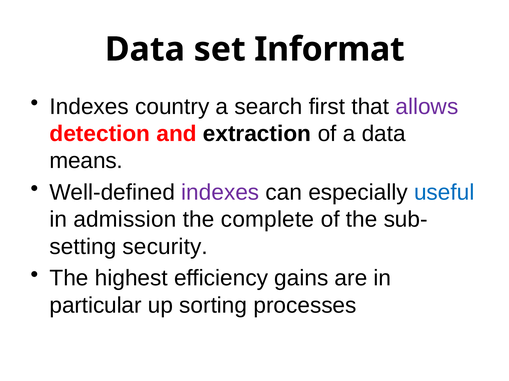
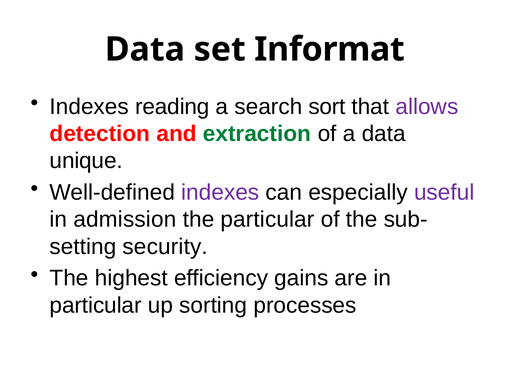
country: country -> reading (172, 107)
first: first -> sort (327, 107)
extraction colour: black -> green (257, 134)
means: means -> unique (86, 161)
useful colour: blue -> purple (444, 193)
the complete: complete -> particular (268, 220)
